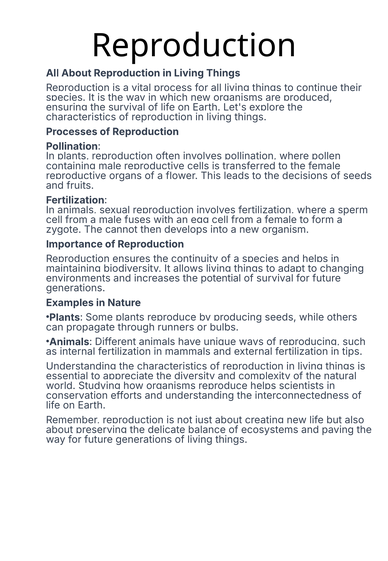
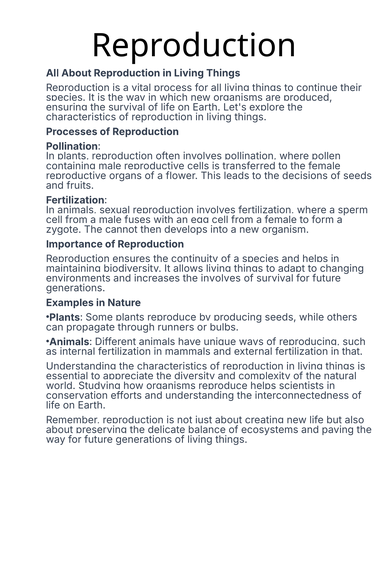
the potential: potential -> involves (221, 278)
tips: tips -> that (352, 351)
